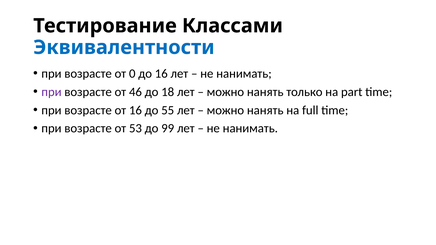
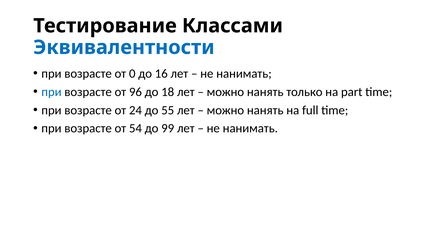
при colour: purple -> blue (51, 92)
46: 46 -> 96 (135, 92)
от 16: 16 -> 24 (135, 110)
53: 53 -> 54 (135, 129)
